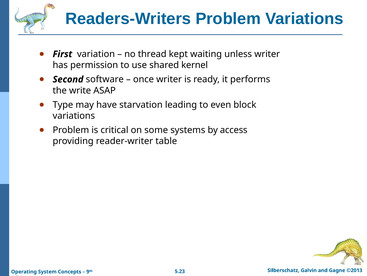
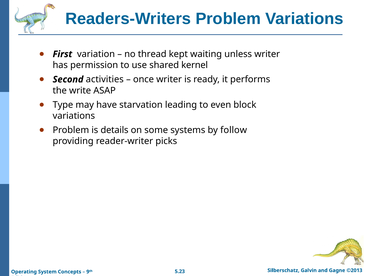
software: software -> activities (105, 79)
critical: critical -> details (115, 130)
access: access -> follow (234, 130)
table: table -> picks (166, 141)
